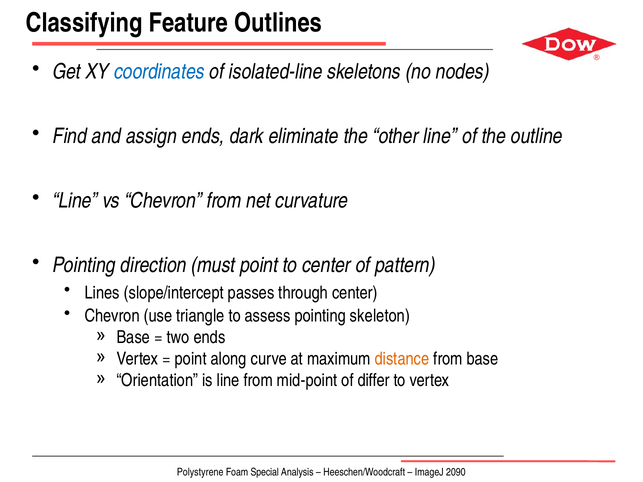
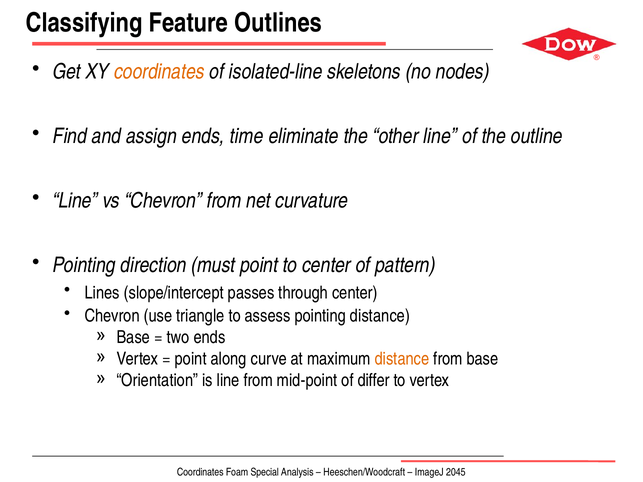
coordinates colour: blue -> orange (159, 72)
dark: dark -> time (247, 136)
pointing skeleton: skeleton -> distance (380, 316)
Polystyrene: Polystyrene -> Coordinates (200, 473)
2090: 2090 -> 2045 (456, 473)
